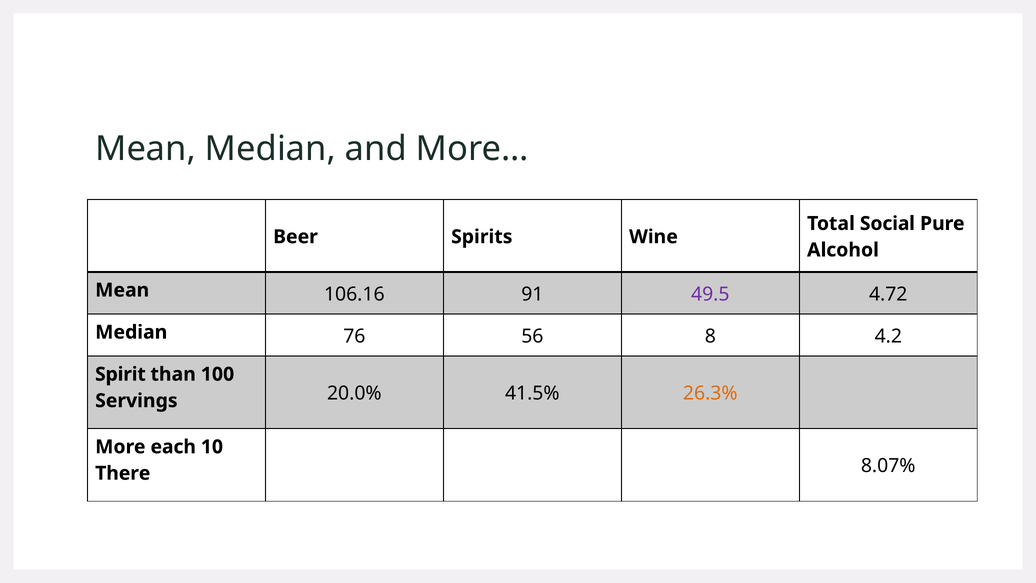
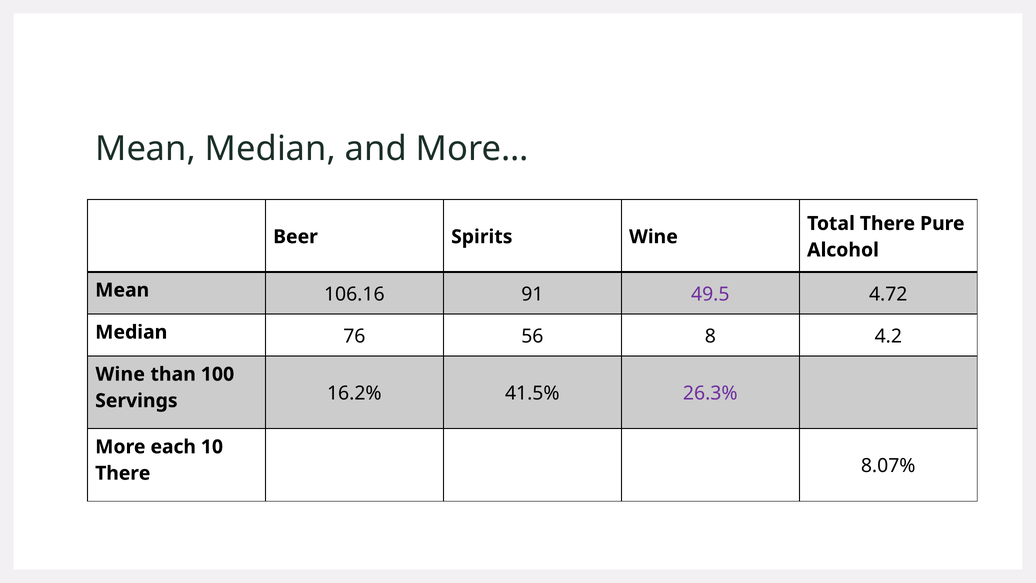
Total Social: Social -> There (887, 223)
Spirit: Spirit -> Wine (120, 374)
20.0%: 20.0% -> 16.2% (354, 393)
26.3% colour: orange -> purple (710, 393)
